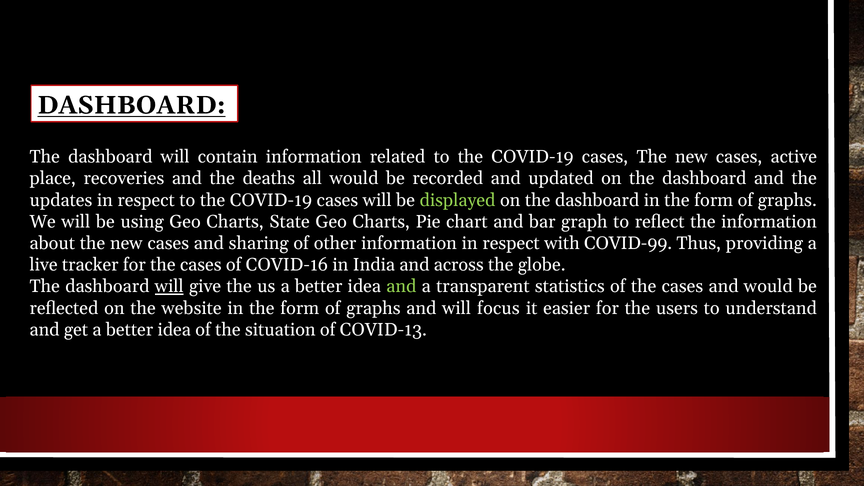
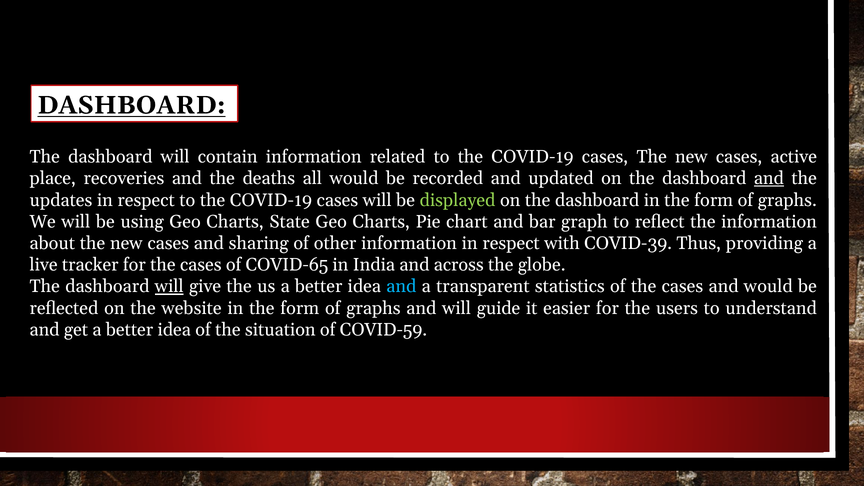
and underline: none -> present (769, 178)
COVID-99: COVID-99 -> COVID-39 (628, 243)
COVID-16: COVID-16 -> COVID-65 (287, 265)
and colour: light green -> light blue (401, 286)
focus: focus -> guide (499, 308)
COVID-13: COVID-13 -> COVID-59 (384, 330)
